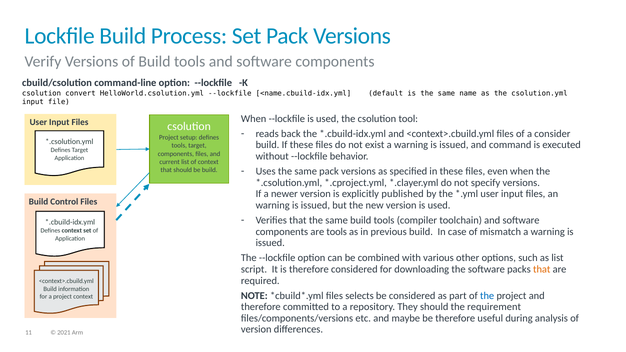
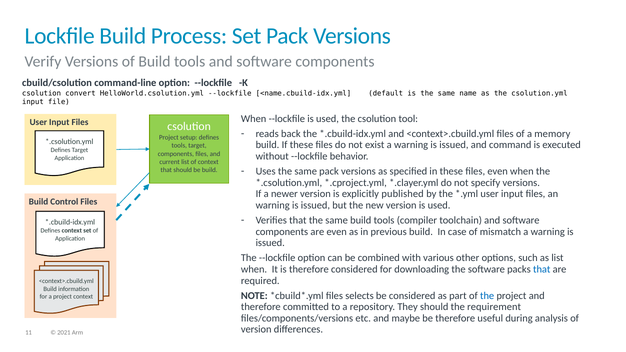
consider: consider -> memory (552, 134)
are tools: tools -> even (337, 232)
script: script -> when (254, 269)
that colour: orange -> blue (542, 269)
